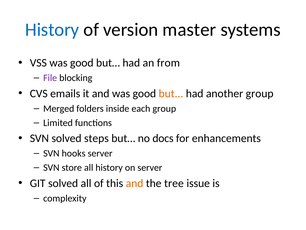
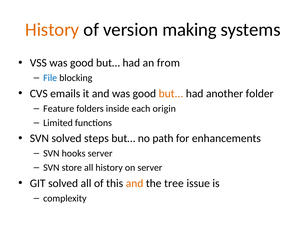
History colour: blue -> orange (52, 30)
master: master -> making (190, 30)
File colour: purple -> blue (50, 78)
another group: group -> folder (260, 93)
Merged: Merged -> Feature (59, 108)
each group: group -> origin (164, 108)
docs: docs -> path (163, 138)
